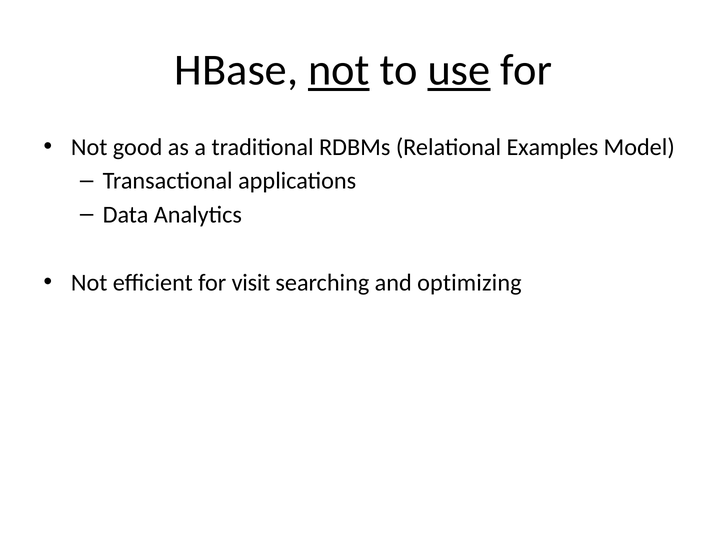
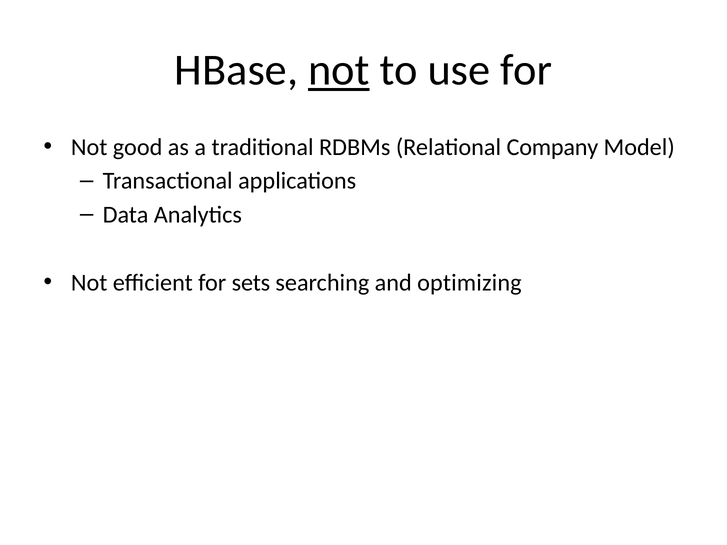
use underline: present -> none (459, 70)
Examples: Examples -> Company (552, 147)
visit: visit -> sets (251, 283)
